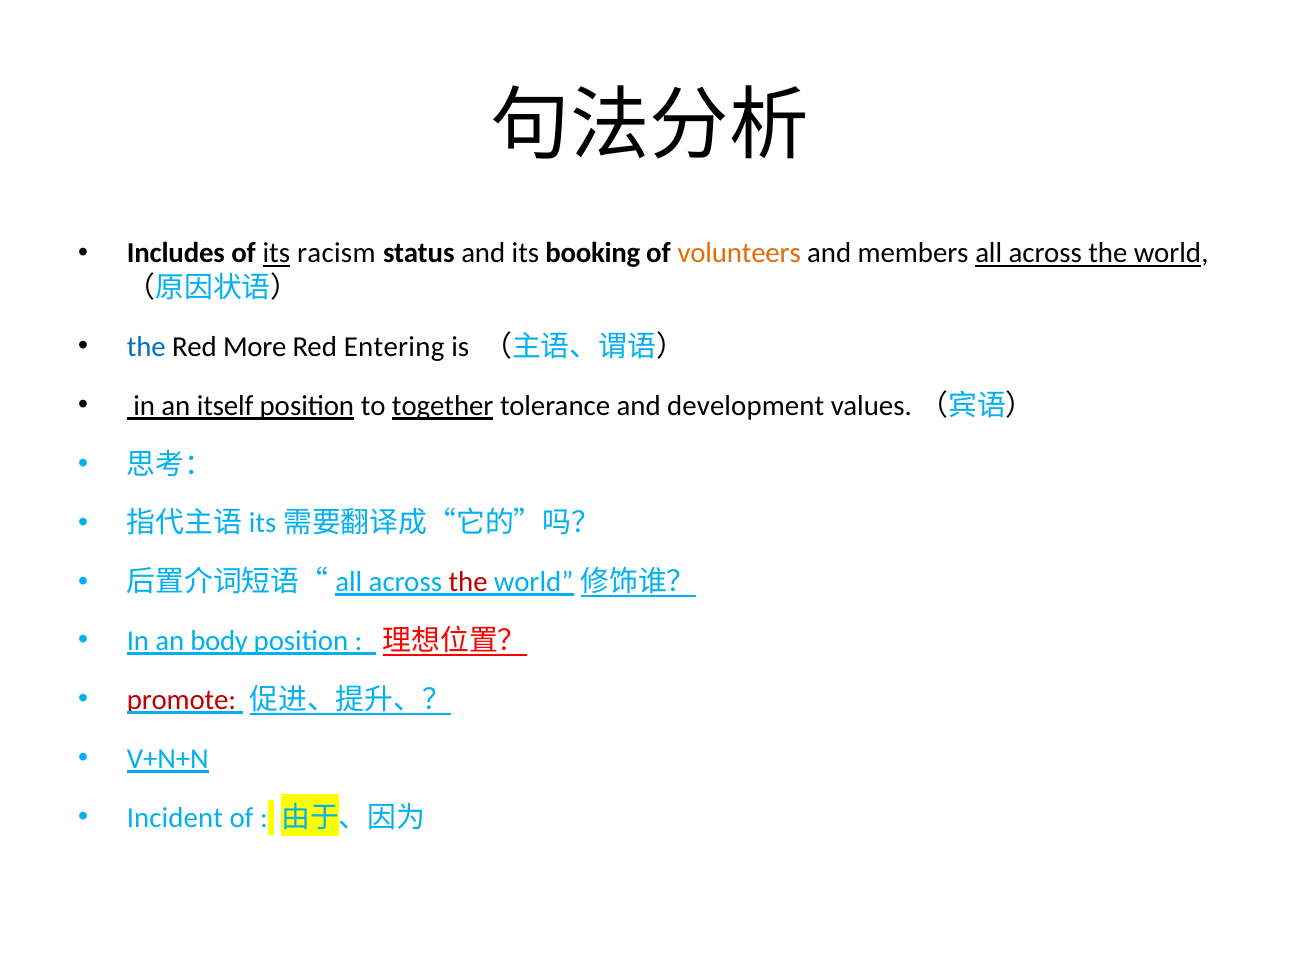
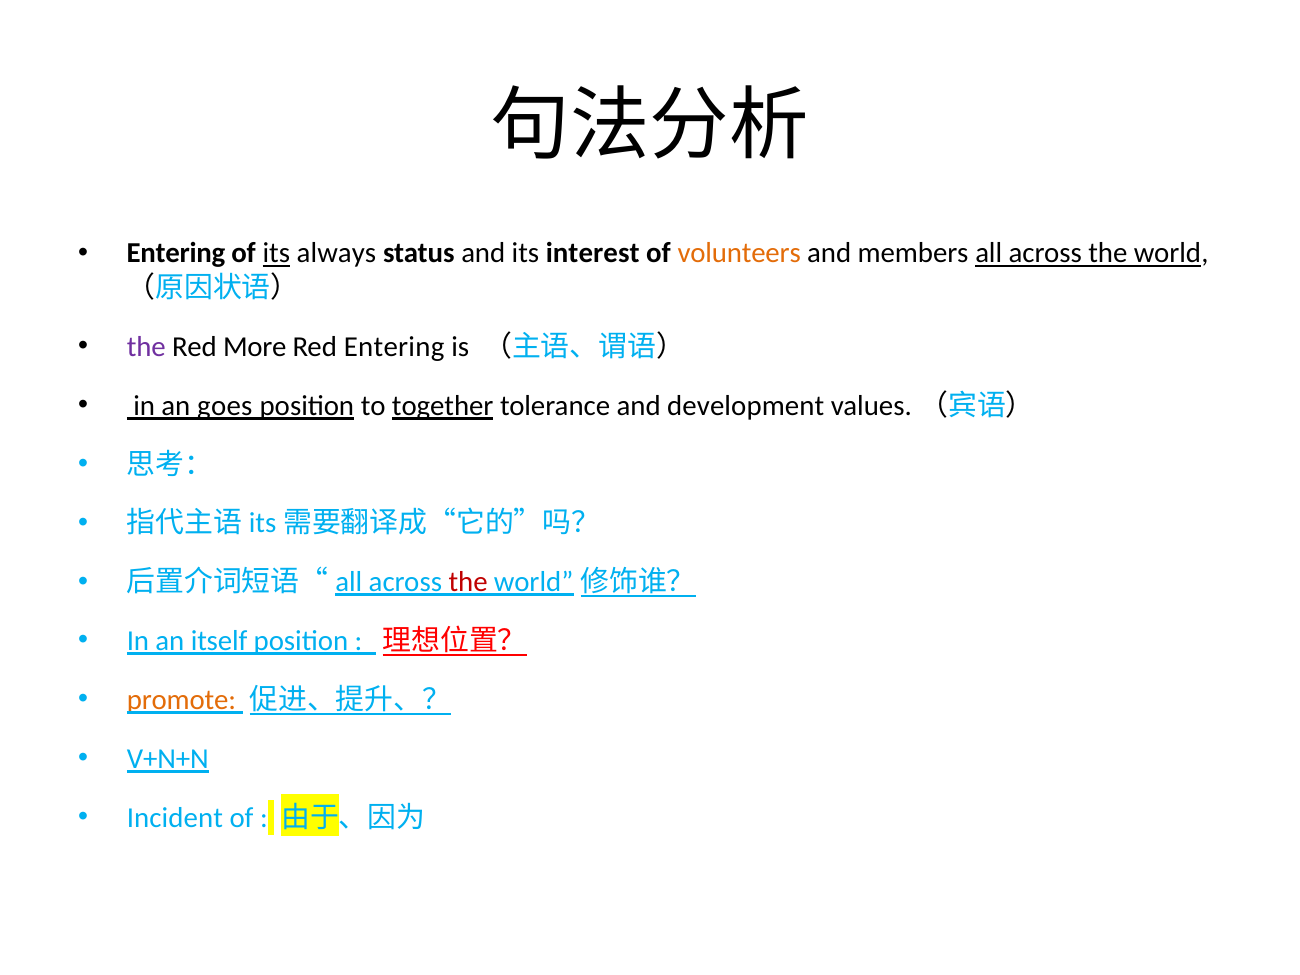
Includes: Includes -> Entering (176, 253)
racism: racism -> always (336, 253)
booking: booking -> interest (593, 253)
the colour: blue -> purple (146, 347)
itself: itself -> goes (225, 406)
body: body -> itself (219, 641)
promote colour: red -> orange (181, 700)
